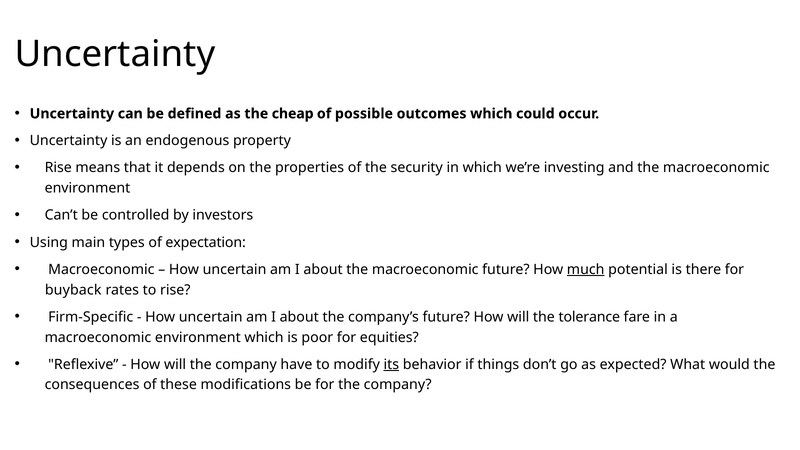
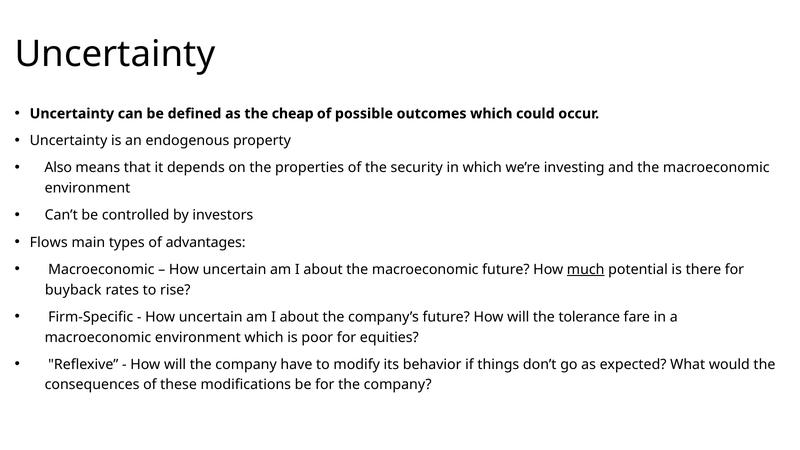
Rise: Rise -> Also (58, 168)
Using: Using -> Flows (49, 242)
expectation: expectation -> advantages (206, 242)
its underline: present -> none (391, 364)
